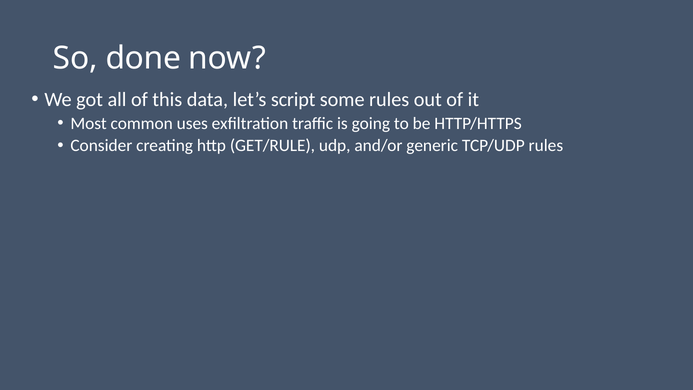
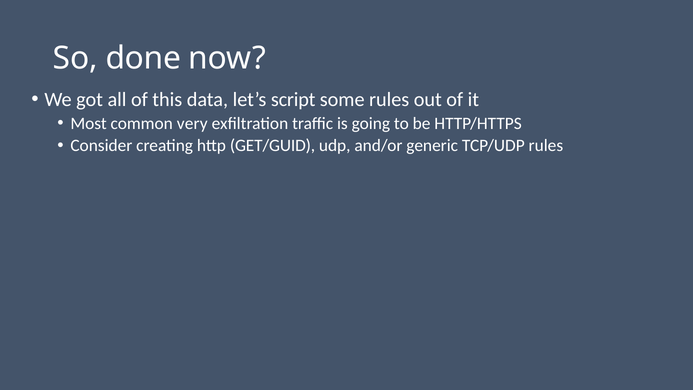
uses: uses -> very (192, 123)
GET/RULE: GET/RULE -> GET/GUID (273, 146)
